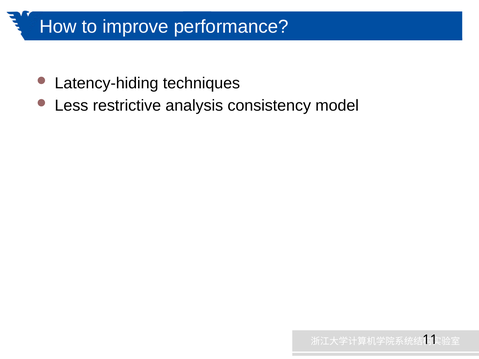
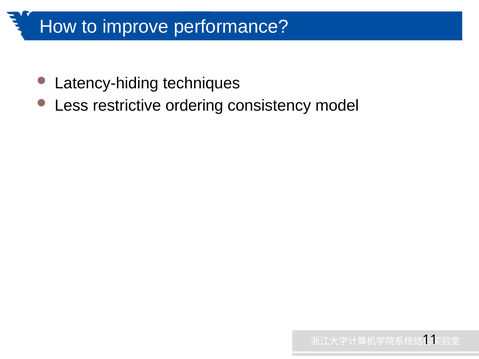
analysis: analysis -> ordering (194, 106)
